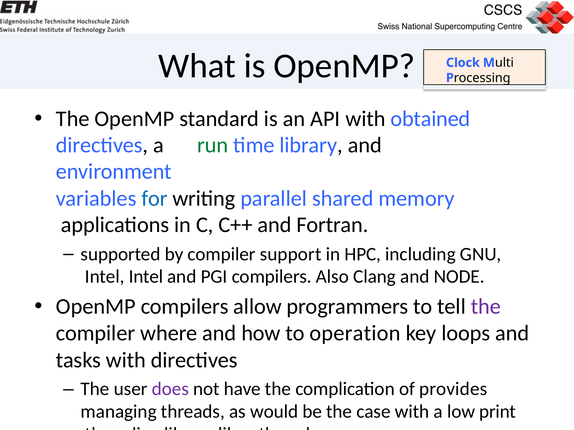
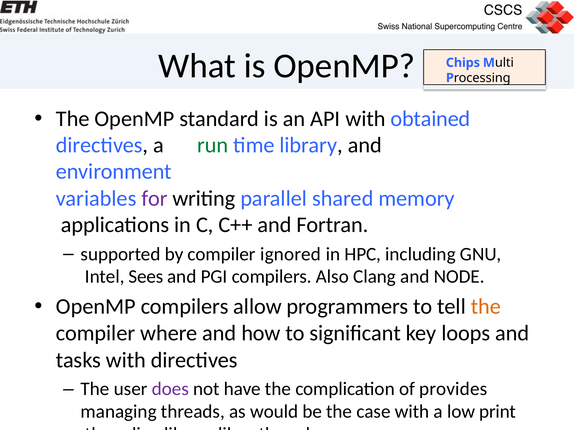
Clock: Clock -> Chips (463, 63)
for colour: blue -> purple (155, 199)
support: support -> ignored (291, 254)
Intel Intel: Intel -> Sees (146, 277)
the colour: purple -> orange (486, 307)
operation: operation -> signiﬁcant (355, 334)
